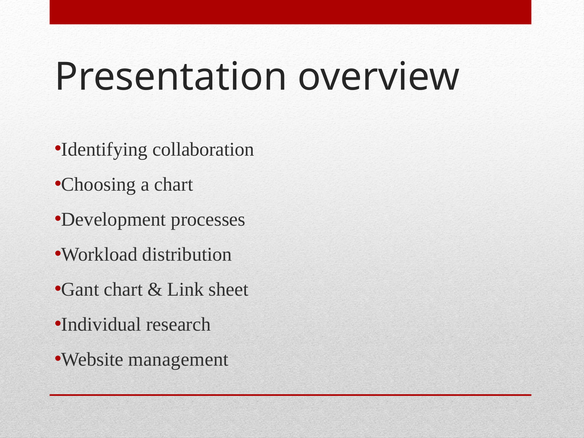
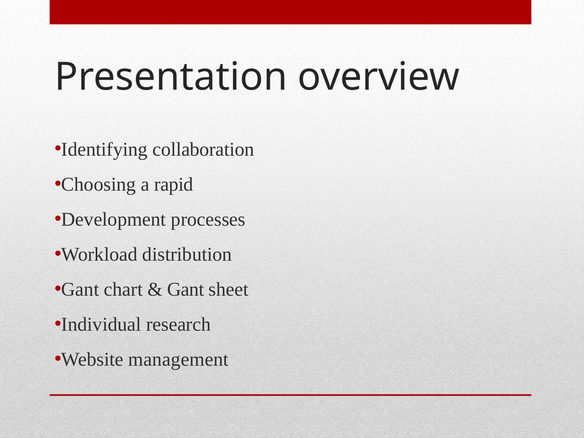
a chart: chart -> rapid (174, 184)
Link: Link -> Gant (186, 289)
